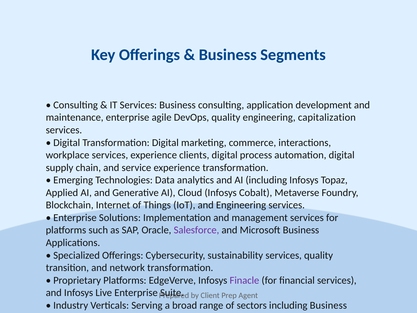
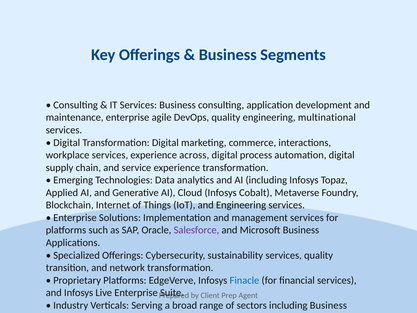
capitalization: capitalization -> multinational (327, 117)
experience clients: clients -> across (194, 155)
Finacle colour: purple -> blue (244, 280)
